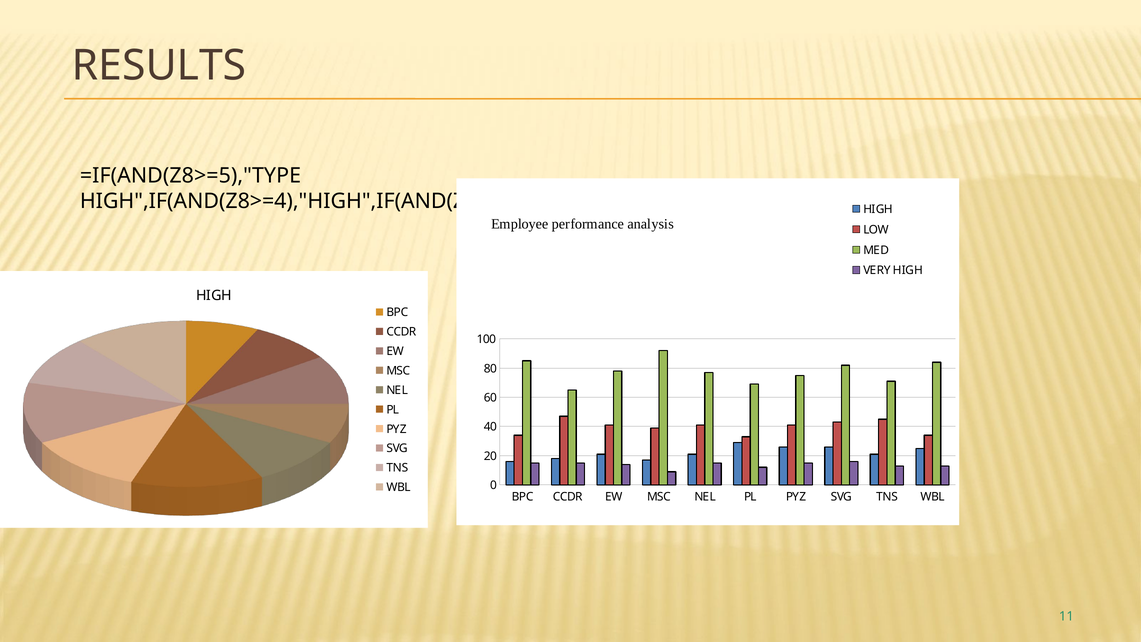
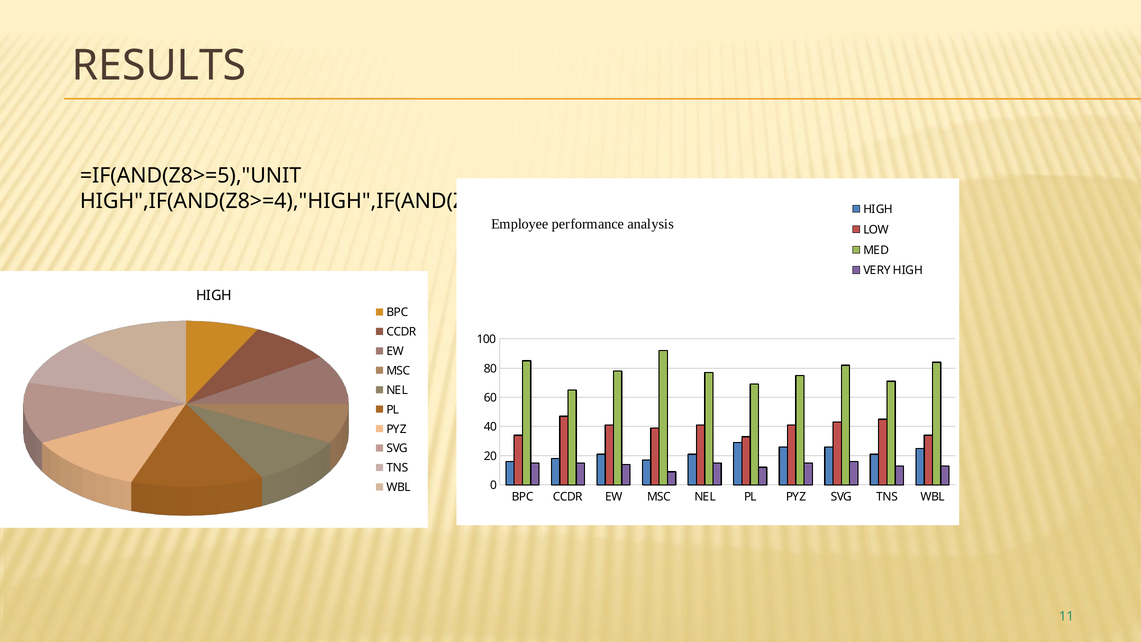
=IF(AND(Z8>=5),"TYPE: =IF(AND(Z8>=5),"TYPE -> =IF(AND(Z8>=5),"UNIT (191, 175)
